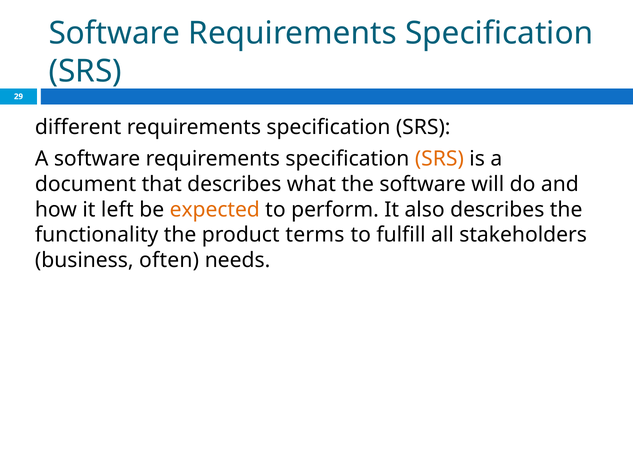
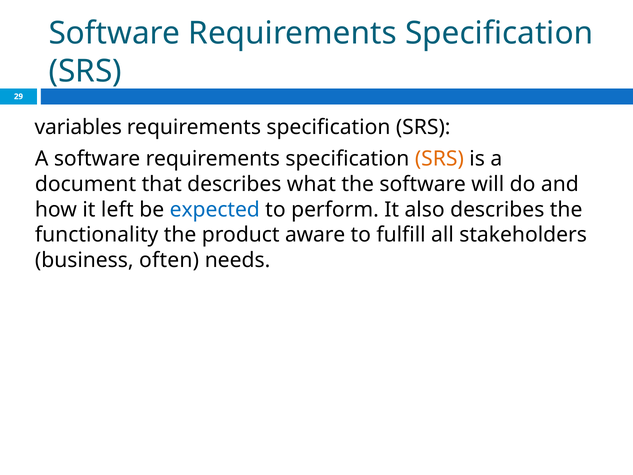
different: different -> variables (78, 127)
expected colour: orange -> blue (215, 209)
terms: terms -> aware (315, 235)
